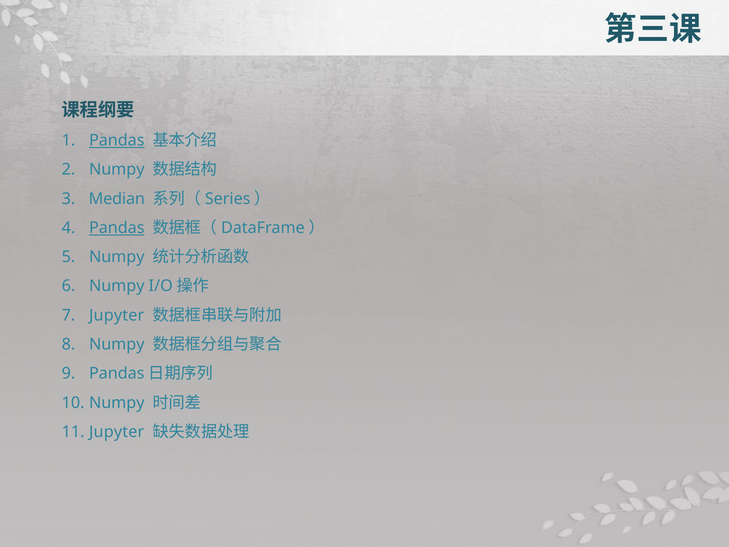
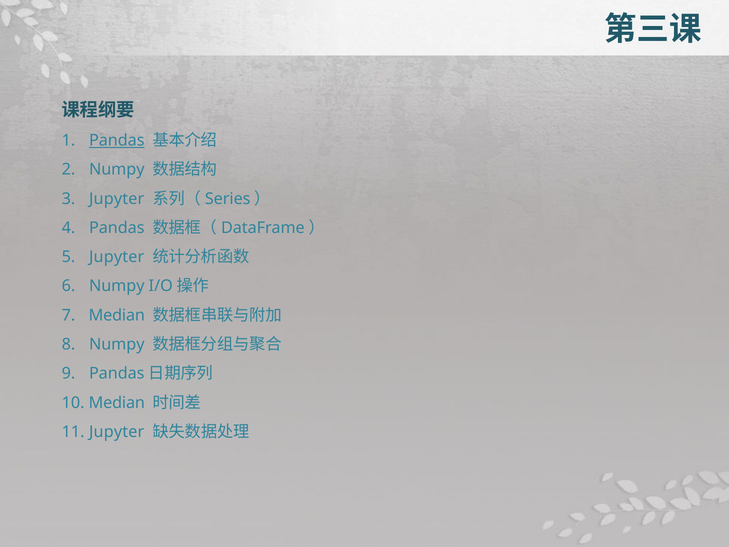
Median: Median -> Jupyter (117, 199)
Pandas underline: present -> none (117, 228)
Numpy: Numpy -> Jupyter (117, 257)
Jupyter: Jupyter -> Median (117, 315)
Numpy: Numpy -> Median (117, 402)
